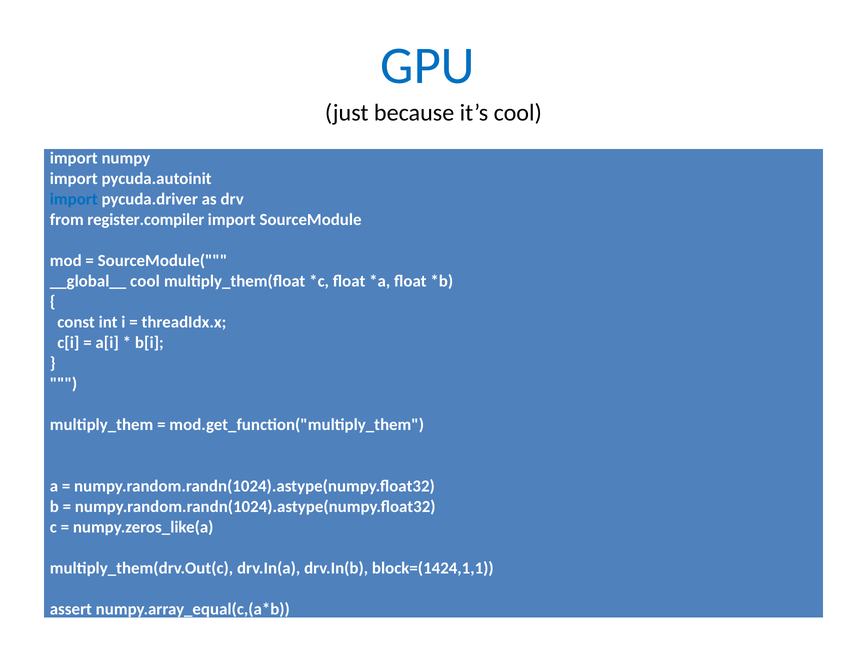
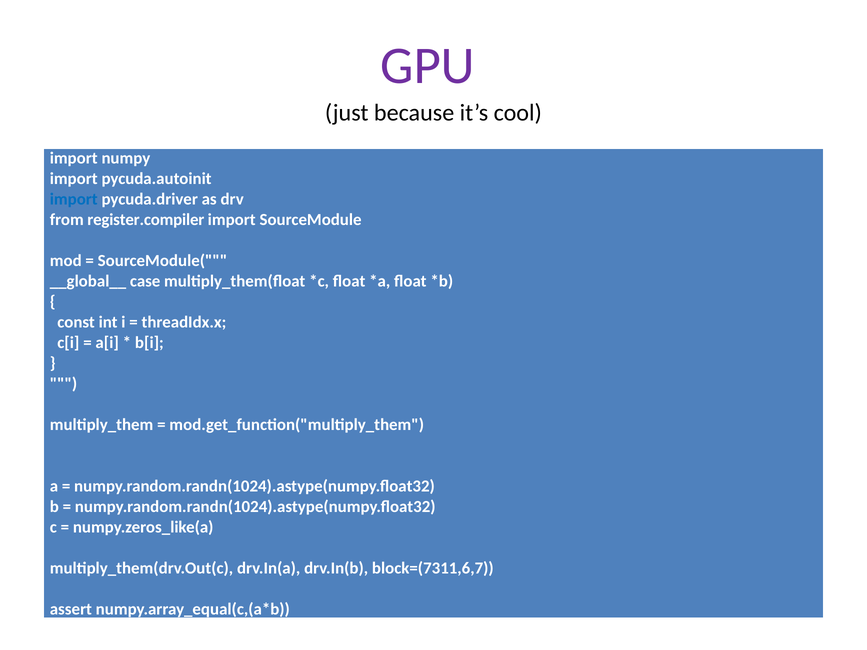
GPU colour: blue -> purple (427, 66)
cool: cool -> case (145, 281)
block=(1424,1,1: block=(1424,1,1 -> block=(7311,6,7 (433, 568)
